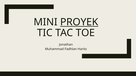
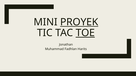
TOE underline: none -> present (85, 33)
